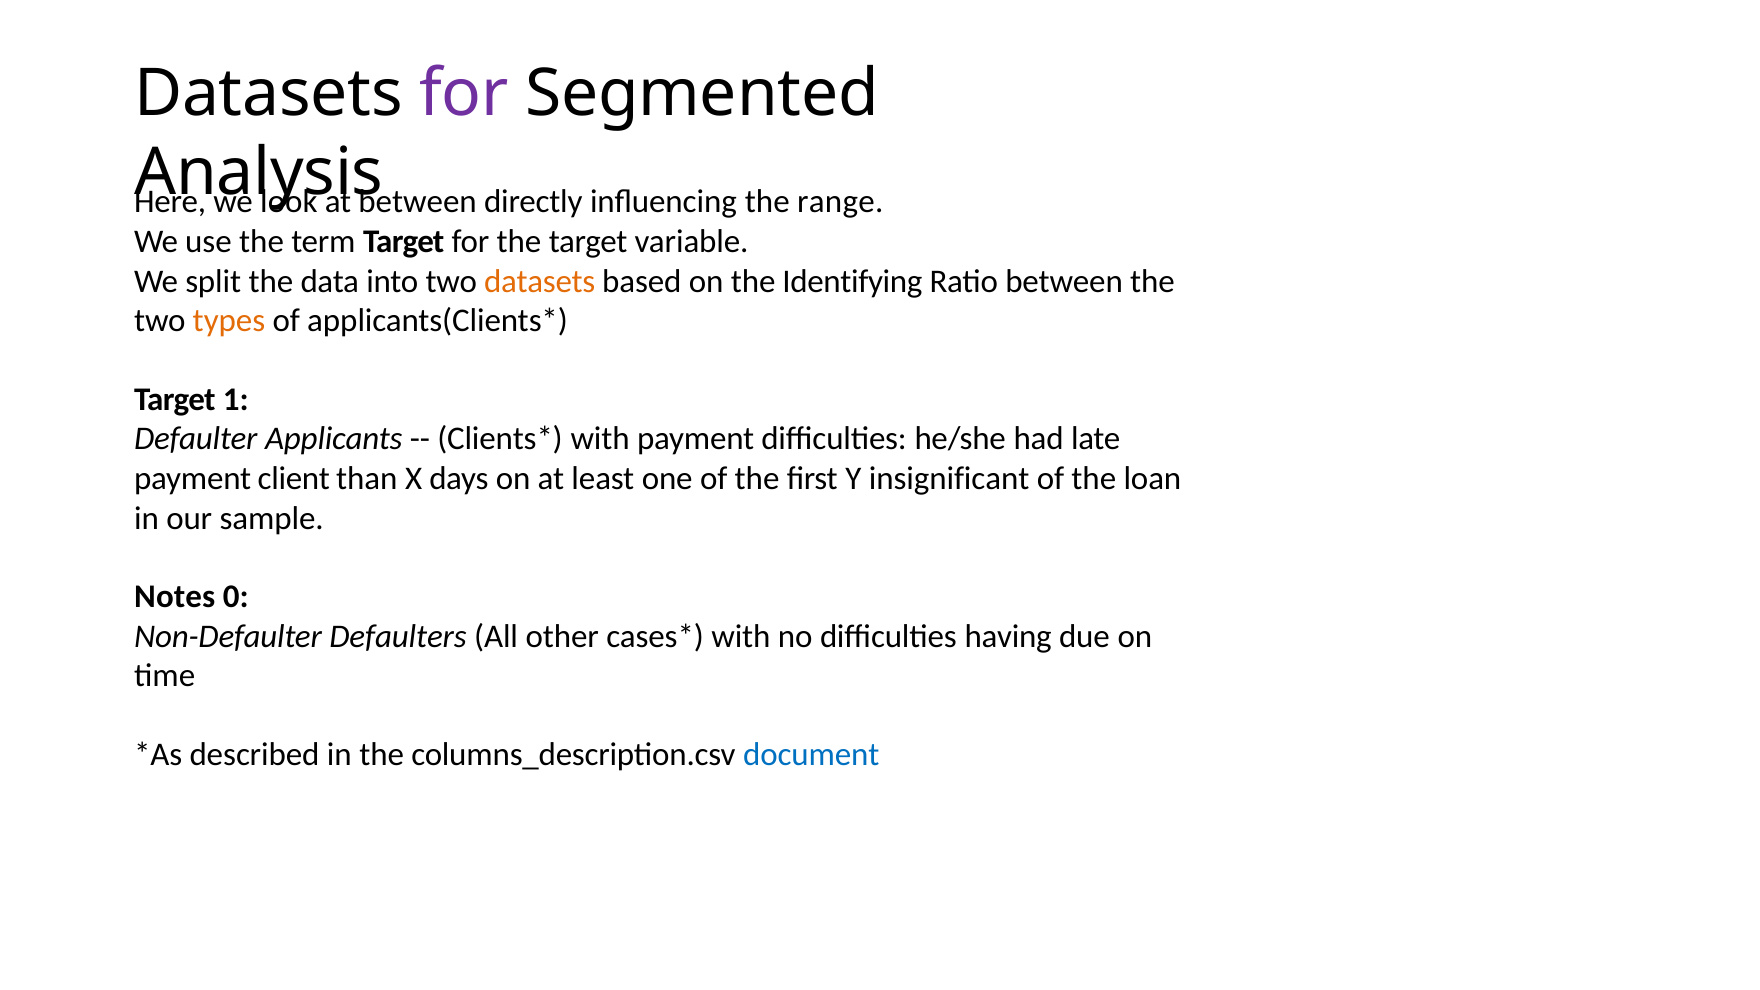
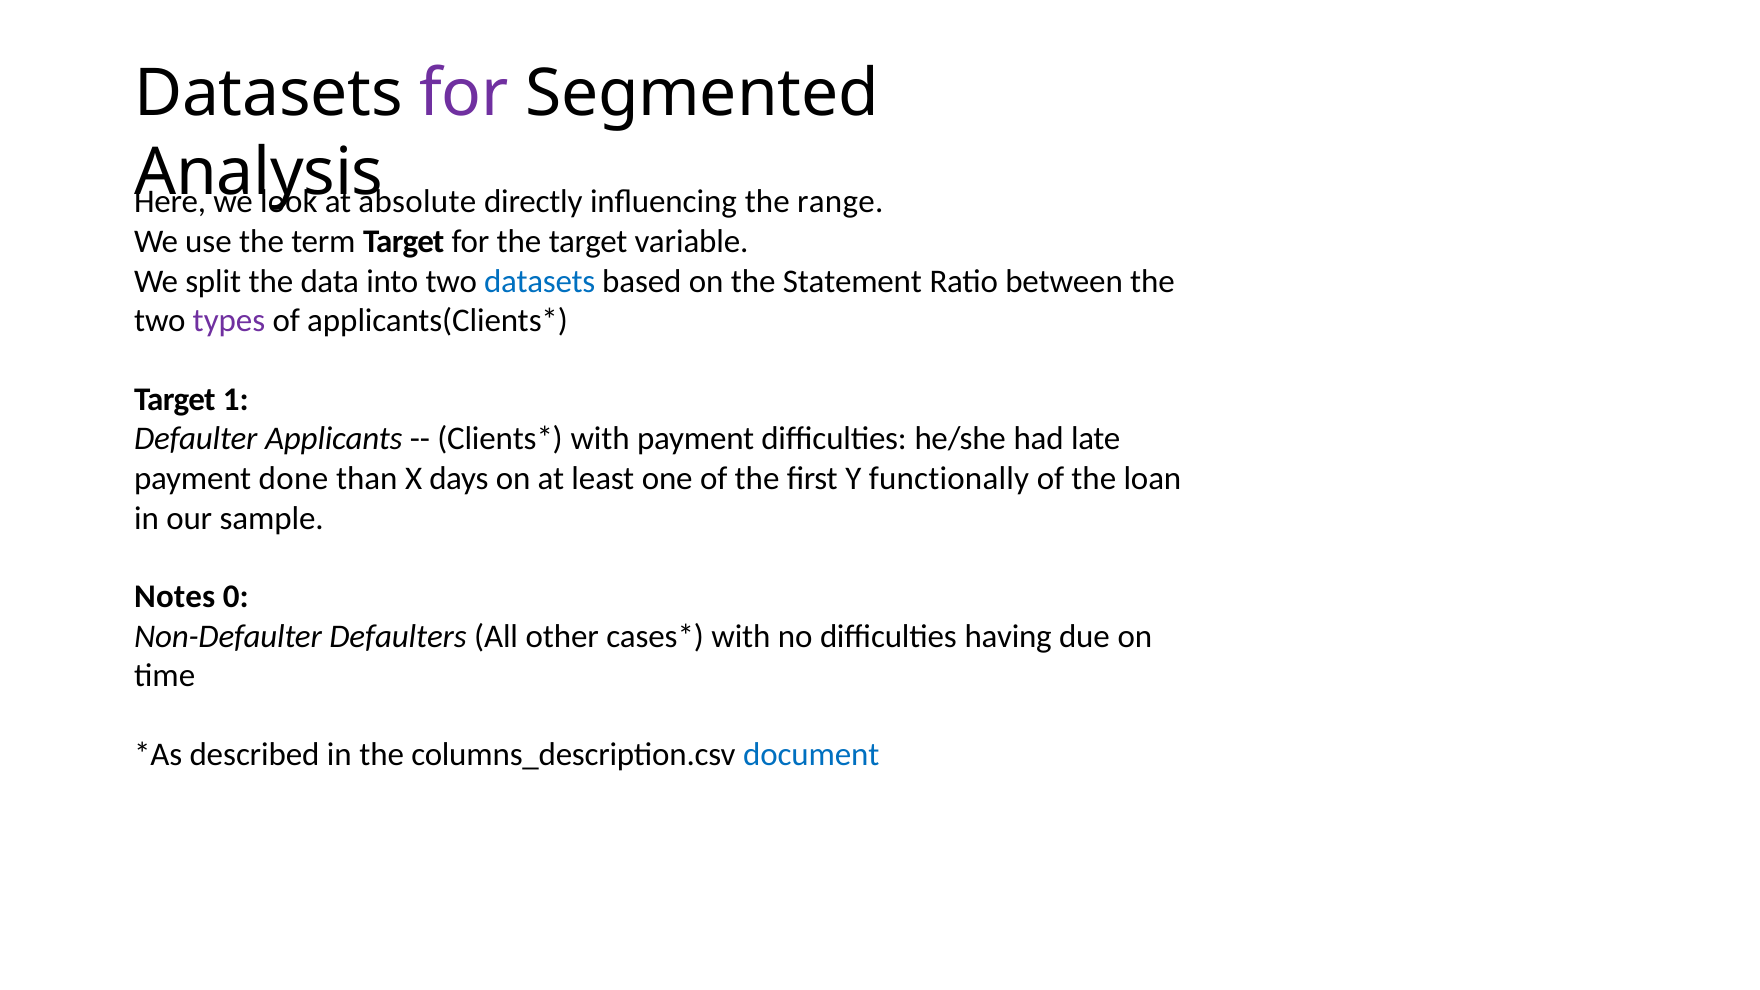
between: between -> absolute (417, 202)
datasets colour: orange -> blue (540, 281)
Identifying: Identifying -> Statement (852, 281)
types colour: orange -> purple (229, 321)
client: client -> done (293, 479)
insignificant: insignificant -> functionally (949, 479)
